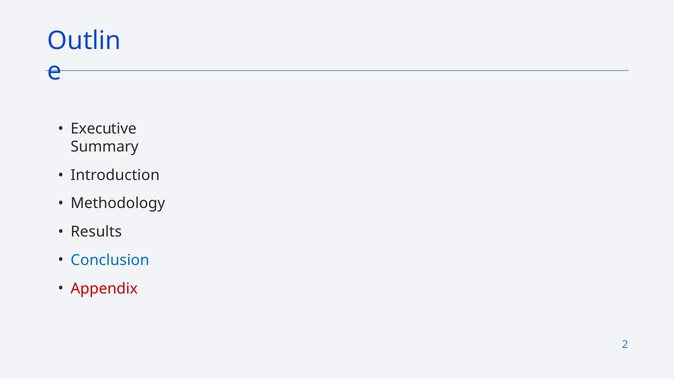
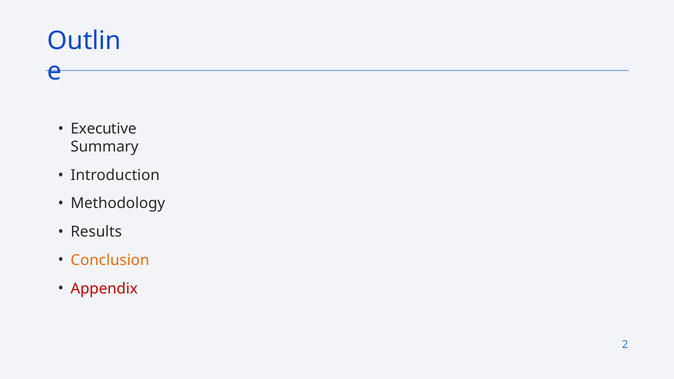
Conclusion colour: blue -> orange (110, 260)
